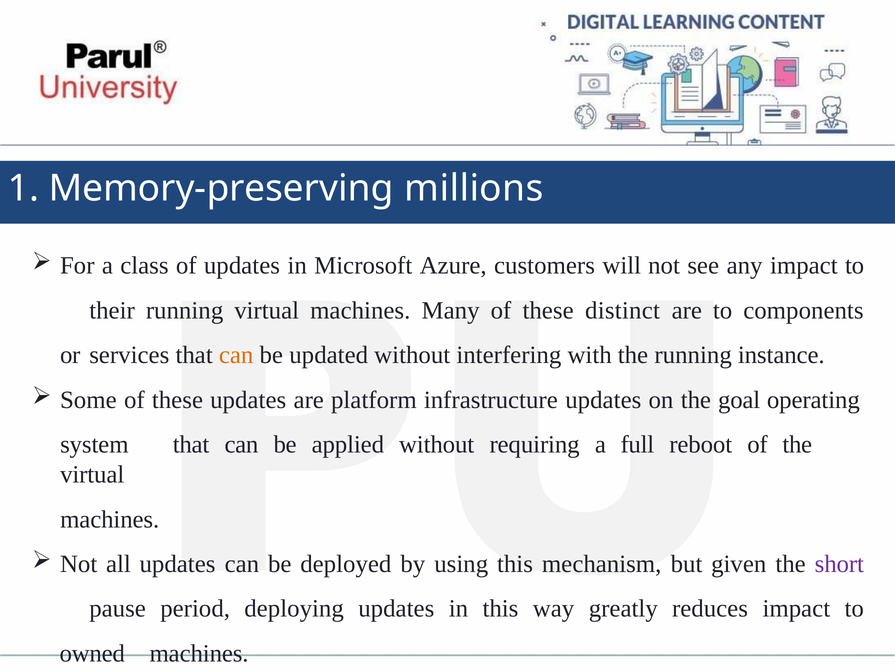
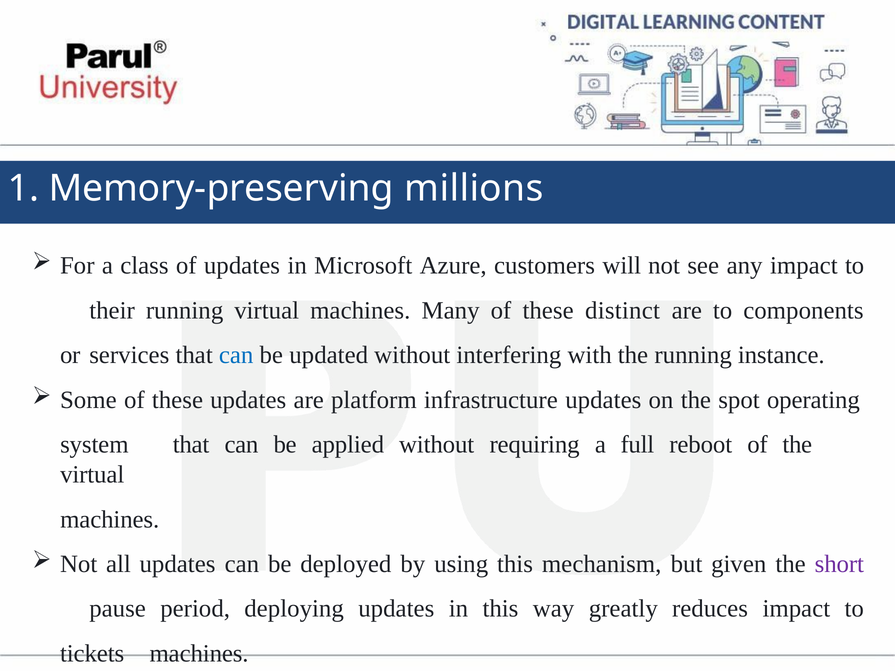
can colour: orange -> blue (236, 355)
goal: goal -> spot (739, 400)
owned: owned -> tickets (92, 654)
